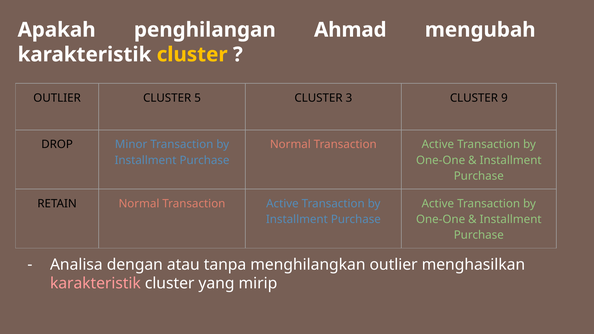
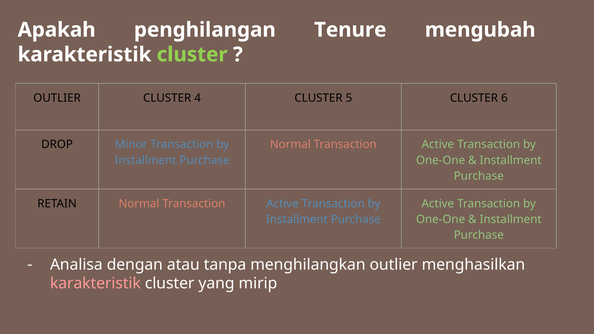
Ahmad: Ahmad -> Tenure (350, 30)
cluster colour: yellow -> light green (192, 55)
5: 5 -> 4 (198, 98)
3: 3 -> 5 (349, 98)
9: 9 -> 6 (504, 98)
